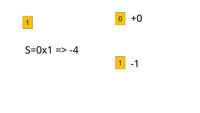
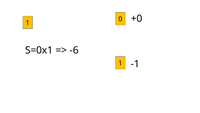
-4: -4 -> -6 (74, 50)
